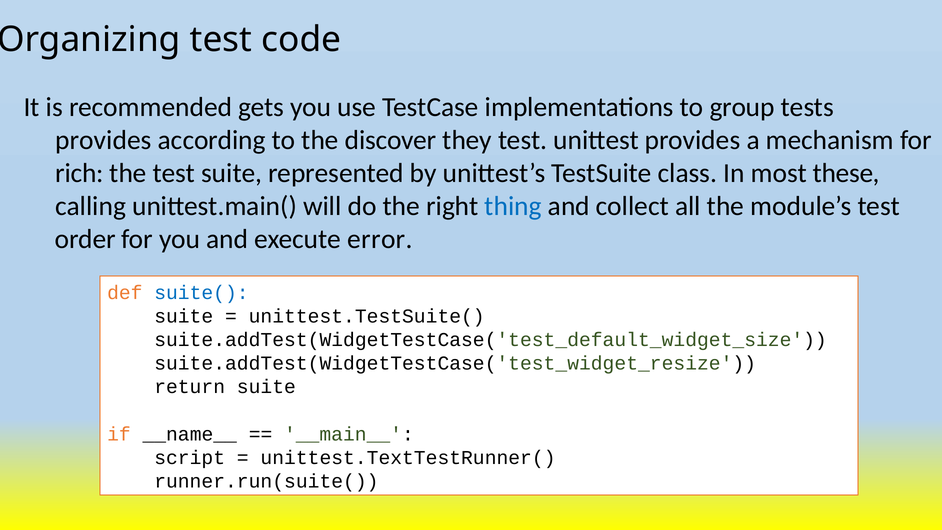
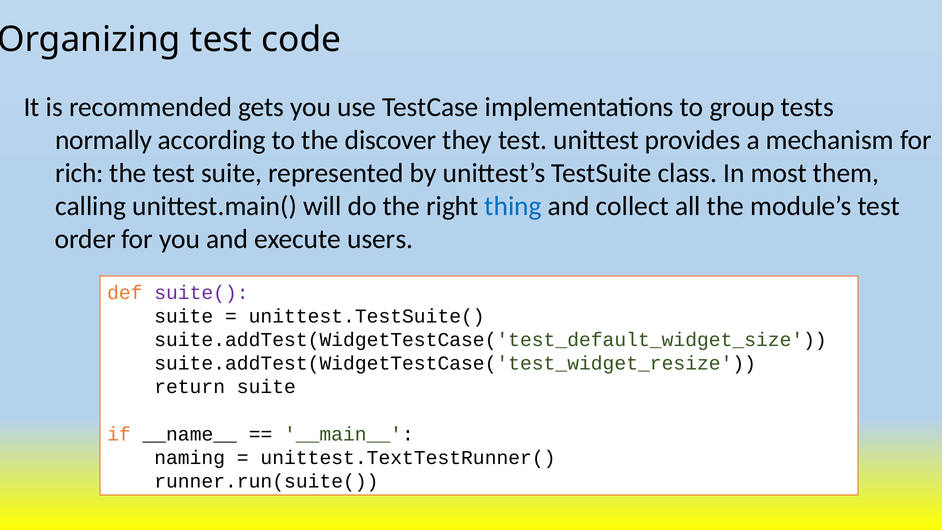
provides: provides -> normally (104, 140)
these: these -> them (846, 173)
error: error -> users (380, 239)
suite( colour: blue -> purple (201, 293)
script: script -> naming (190, 458)
